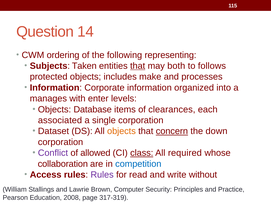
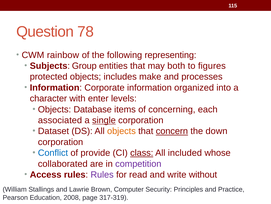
14: 14 -> 78 (86, 32)
ordering: ordering -> rainbow (63, 55)
Taken: Taken -> Group (84, 66)
that underline: present -> none (138, 66)
follows: follows -> figures (212, 66)
manages: manages -> character (48, 98)
clearances: clearances -> concerning (172, 109)
single underline: none -> present (104, 120)
Conflict colour: purple -> blue (53, 152)
allowed: allowed -> provide (95, 152)
required: required -> included (185, 152)
collaboration: collaboration -> collaborated (63, 163)
competition colour: blue -> purple (138, 163)
